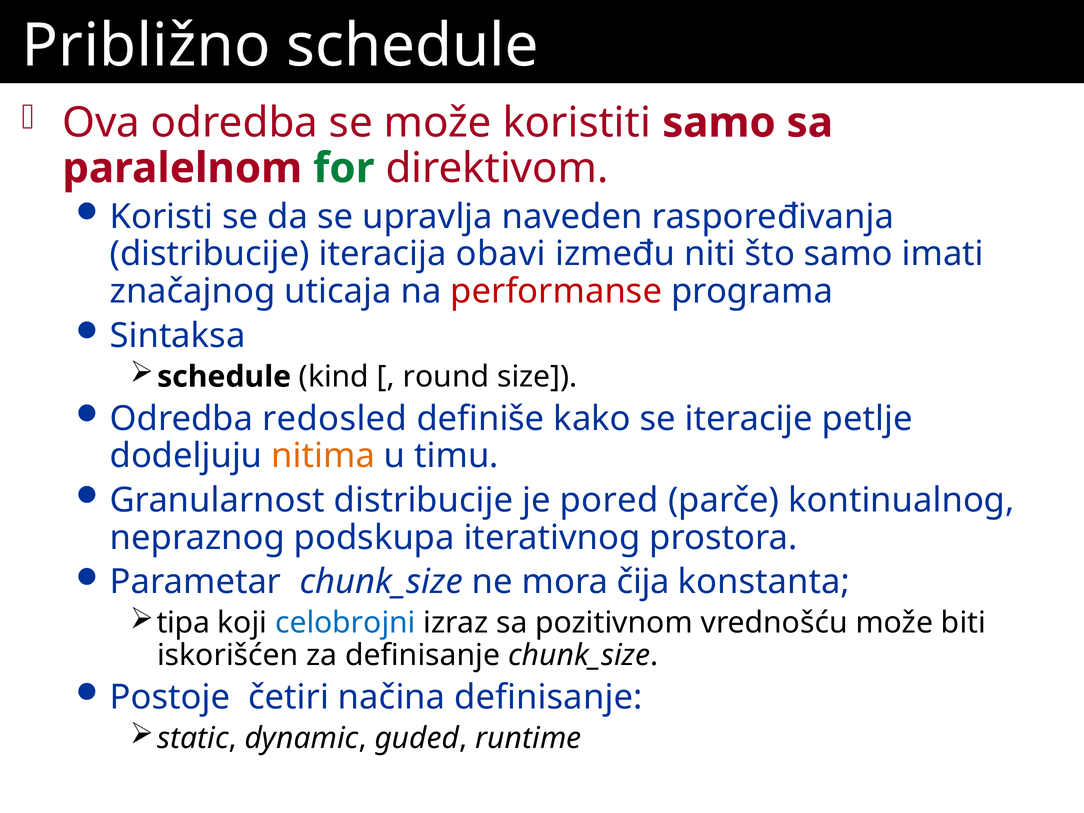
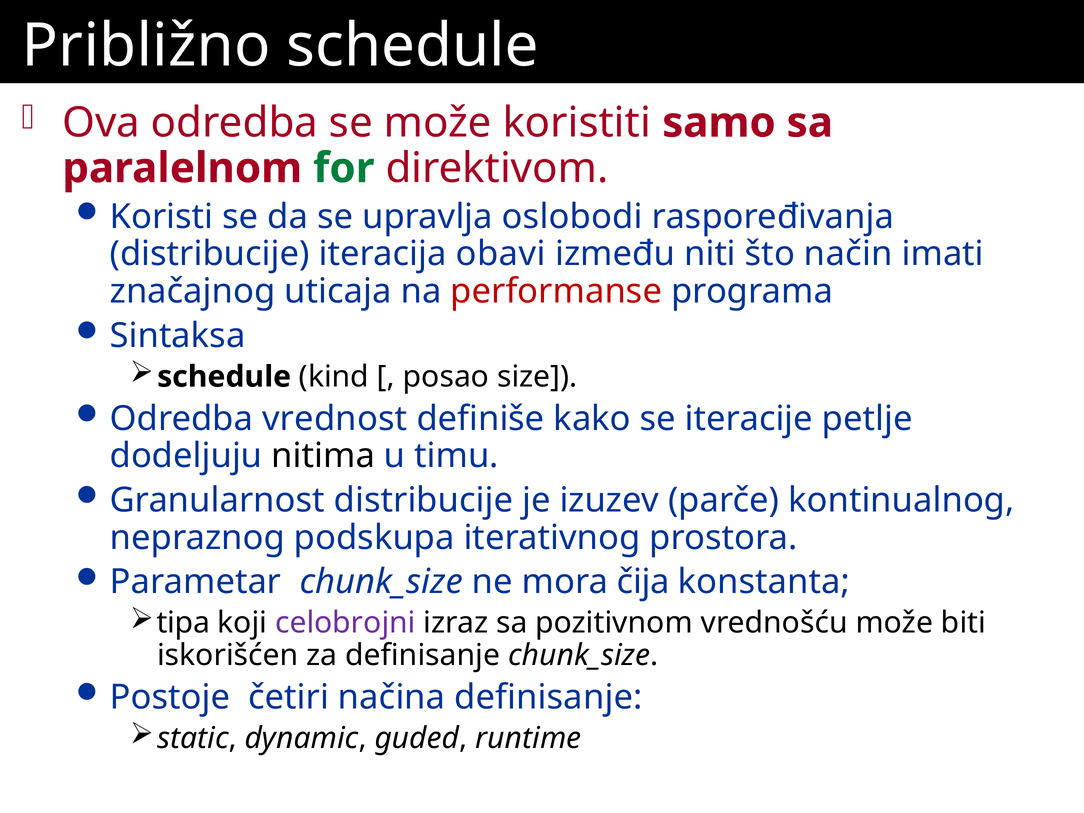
naveden: naveden -> oslobodi (572, 217)
što samo: samo -> način (848, 254)
round: round -> posao (446, 377)
redosled: redosled -> vrednost (335, 419)
nitima colour: orange -> black (323, 456)
pored: pored -> izuzev (609, 500)
celobrojni colour: blue -> purple (345, 623)
